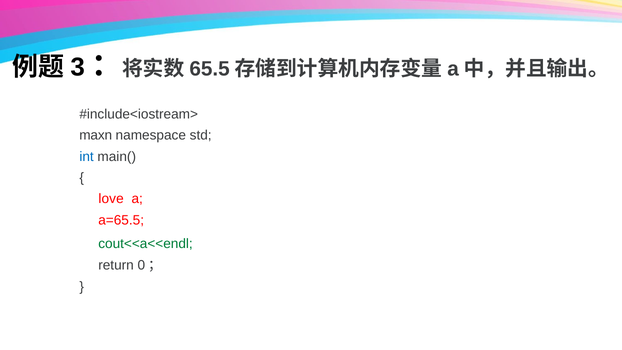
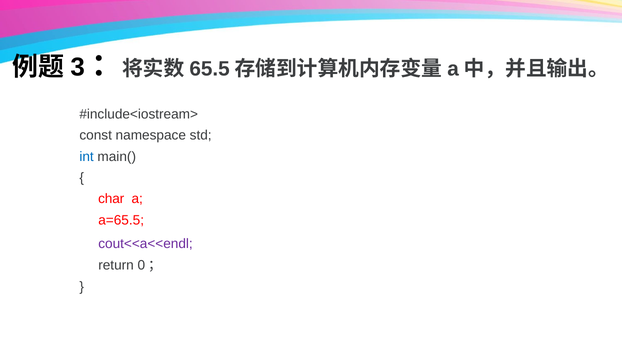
maxn: maxn -> const (96, 135)
love: love -> char (111, 199)
cout<<a<<endl colour: green -> purple (146, 244)
